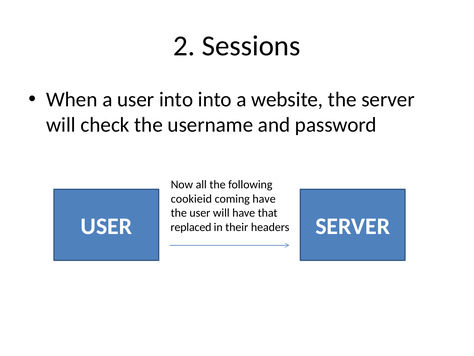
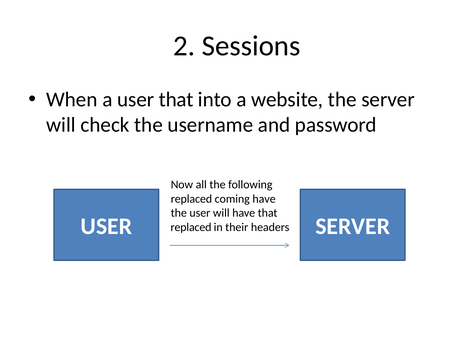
user into: into -> that (176, 99)
cookieid: cookieid -> replaced (191, 198)
